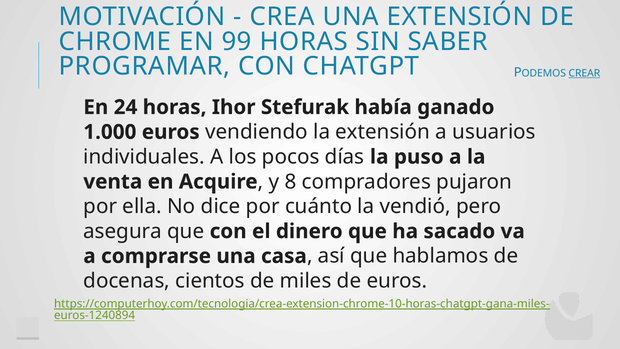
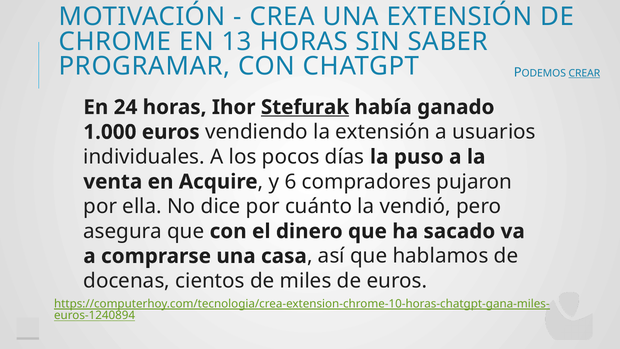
99: 99 -> 13 (236, 42)
Stefurak underline: none -> present (305, 107)
8: 8 -> 6 (291, 182)
